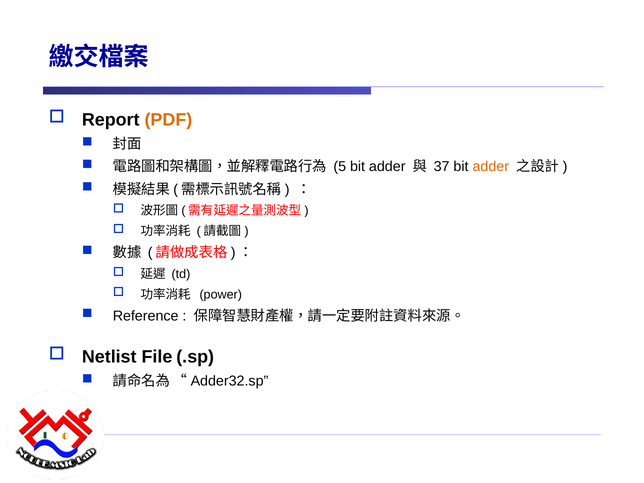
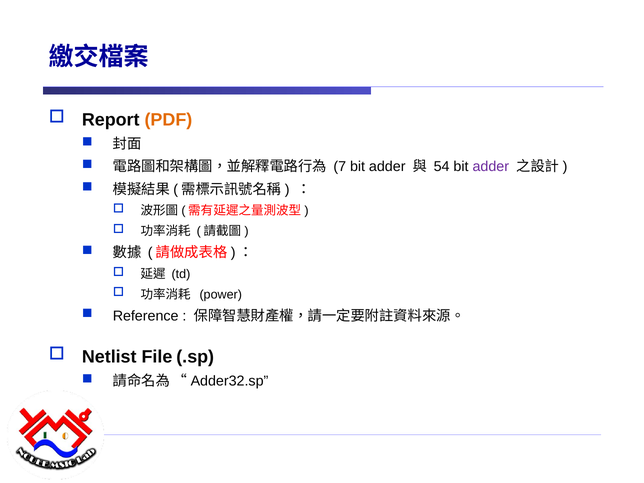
5: 5 -> 7 (340, 167)
37: 37 -> 54 (442, 167)
adder colour: orange -> purple (491, 167)
